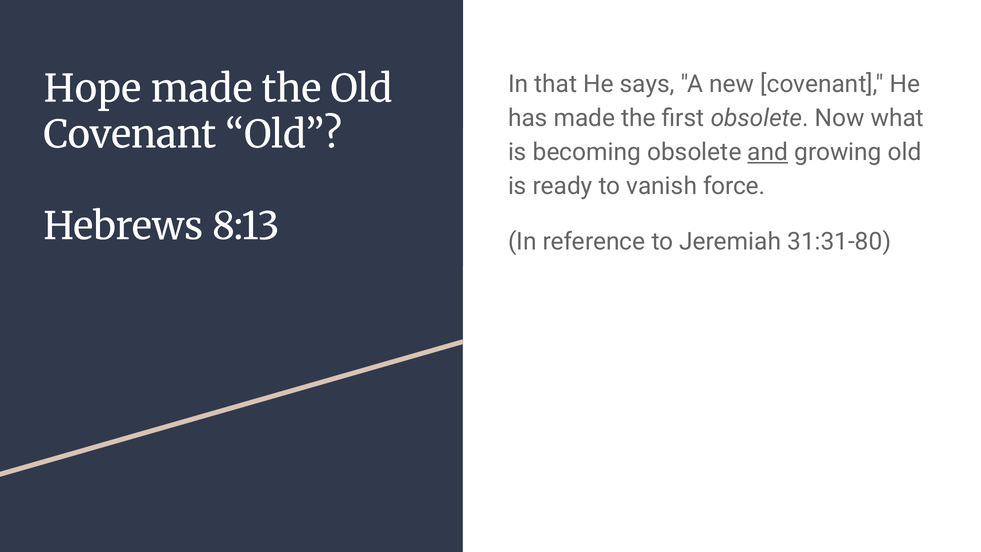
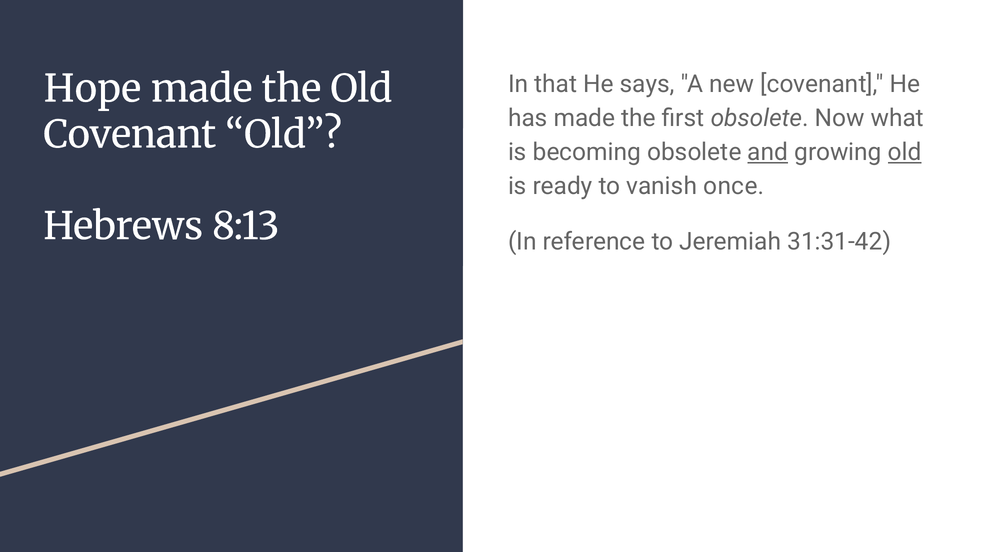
old underline: none -> present (905, 152)
force: force -> once (734, 186)
31:31-80: 31:31-80 -> 31:31-42 (839, 241)
